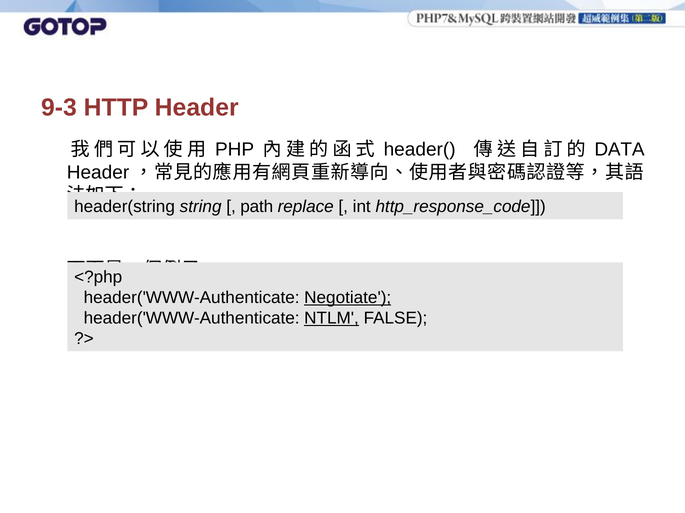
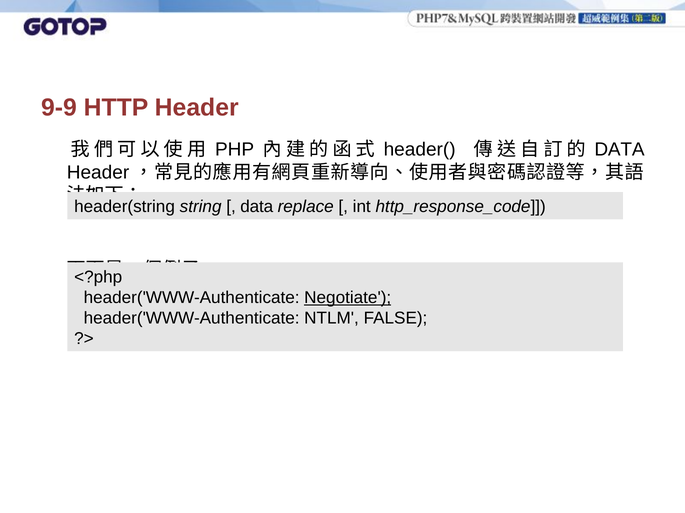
9-3: 9-3 -> 9-9 (59, 108)
path: path -> data (257, 207)
NTLM underline: present -> none (332, 319)
